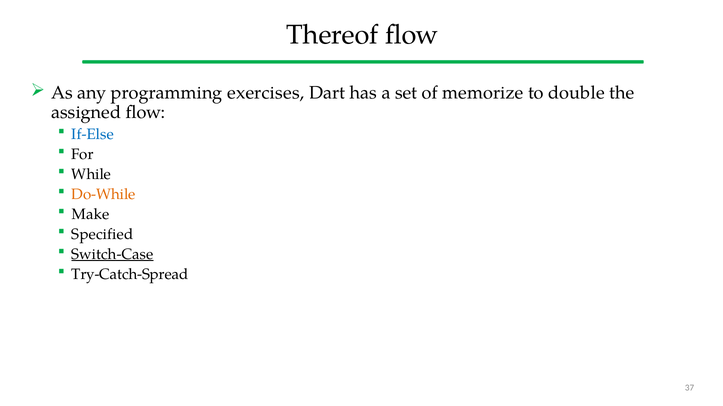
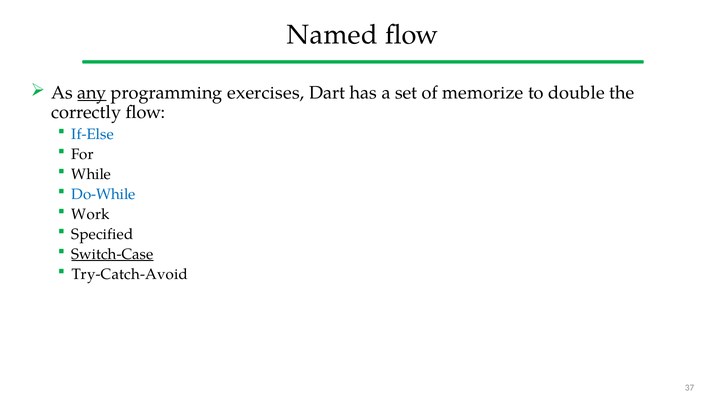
Thereof: Thereof -> Named (332, 35)
any underline: none -> present (92, 93)
assigned: assigned -> correctly (86, 113)
Do-While colour: orange -> blue (104, 194)
Make: Make -> Work (91, 214)
Try-Catch-Spread: Try-Catch-Spread -> Try-Catch-Avoid (130, 275)
